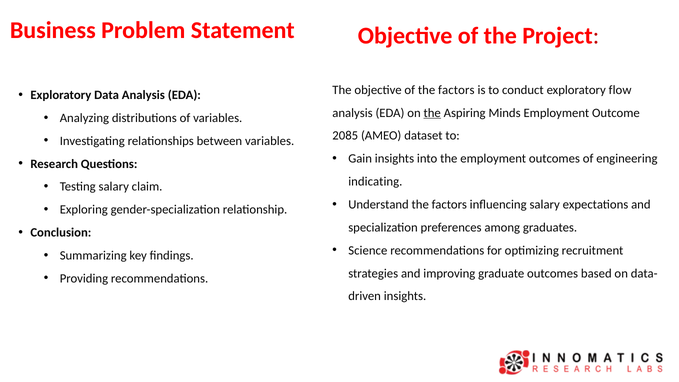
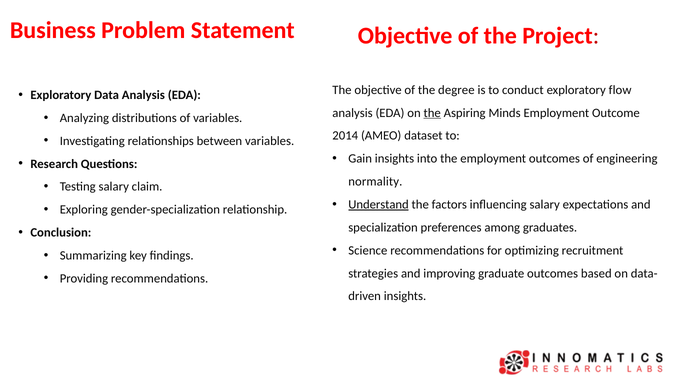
of the factors: factors -> degree (456, 90)
2085: 2085 -> 2014 (345, 136)
indicating: indicating -> normality (375, 182)
Understand underline: none -> present (379, 205)
